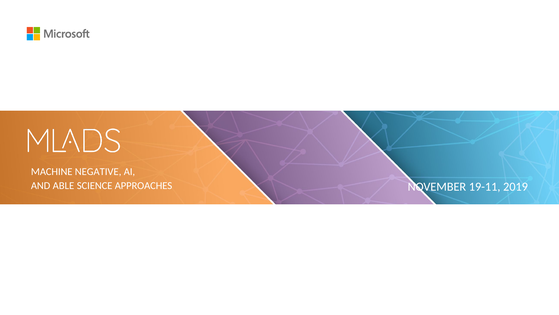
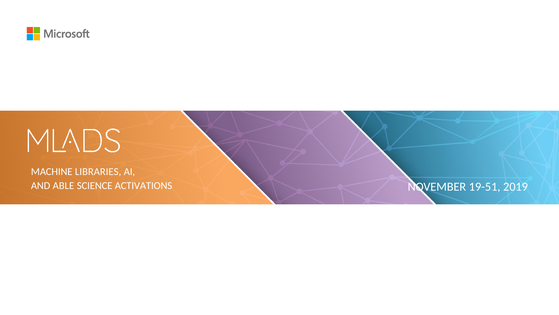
NEGATIVE: NEGATIVE -> LIBRARIES (98, 171)
APPROACHES: APPROACHES -> ACTIVATIONS (143, 186)
19-11: 19-11 -> 19-51 (485, 186)
